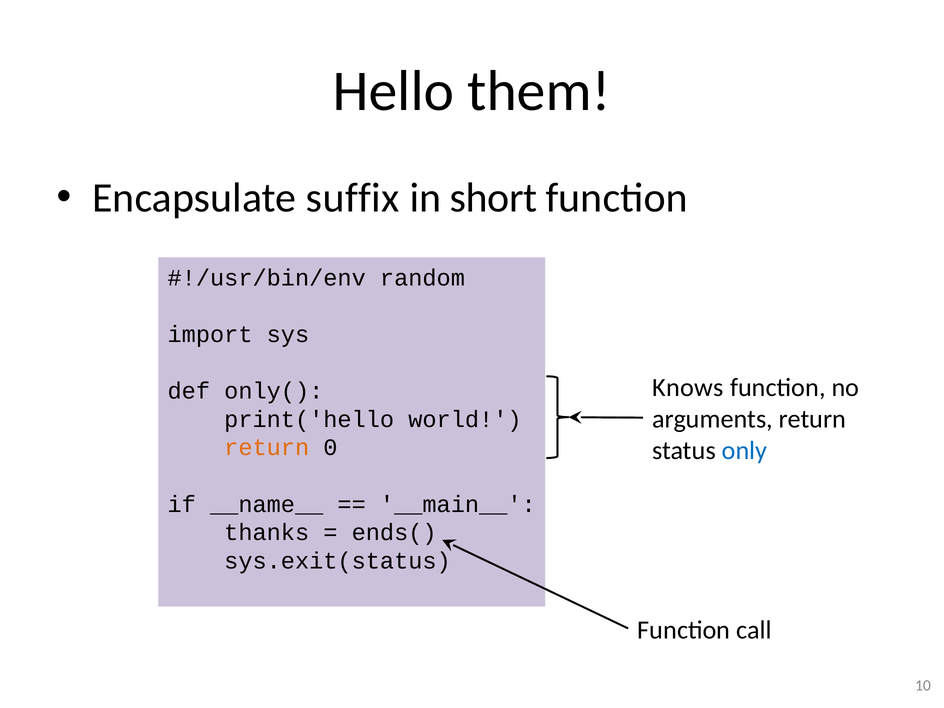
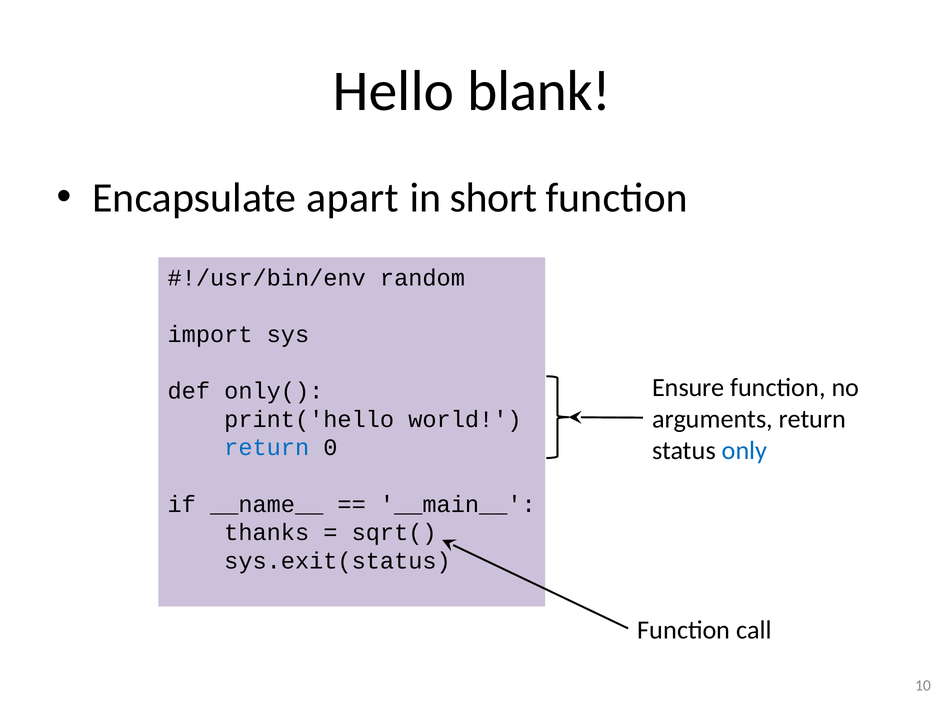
them: them -> blank (539, 91)
suffix: suffix -> apart (353, 198)
Knows: Knows -> Ensure (688, 387)
return colour: orange -> blue (267, 448)
ends(: ends( -> sqrt( (394, 533)
